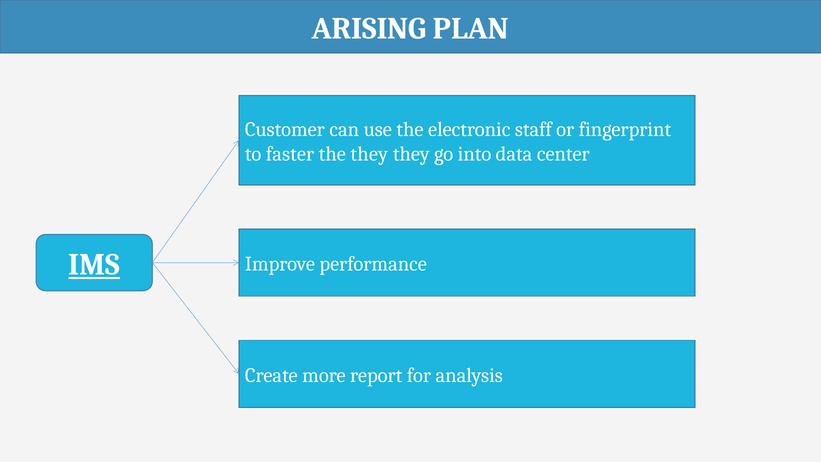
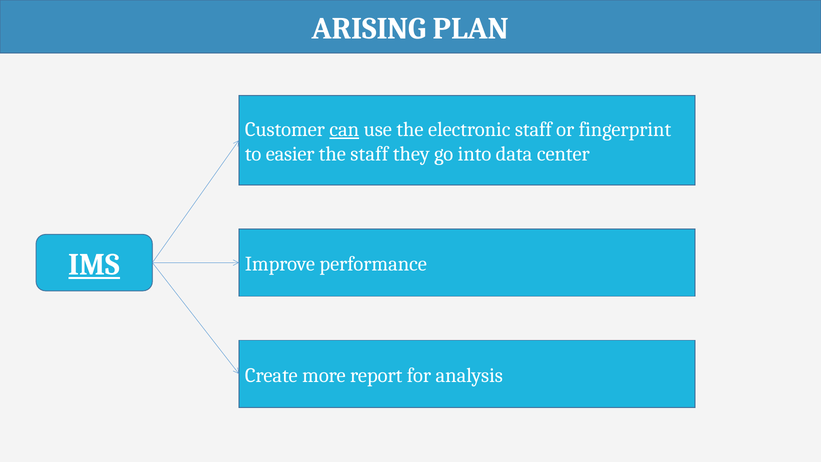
can underline: none -> present (344, 129)
faster: faster -> easier (290, 154)
the they: they -> staff (369, 154)
